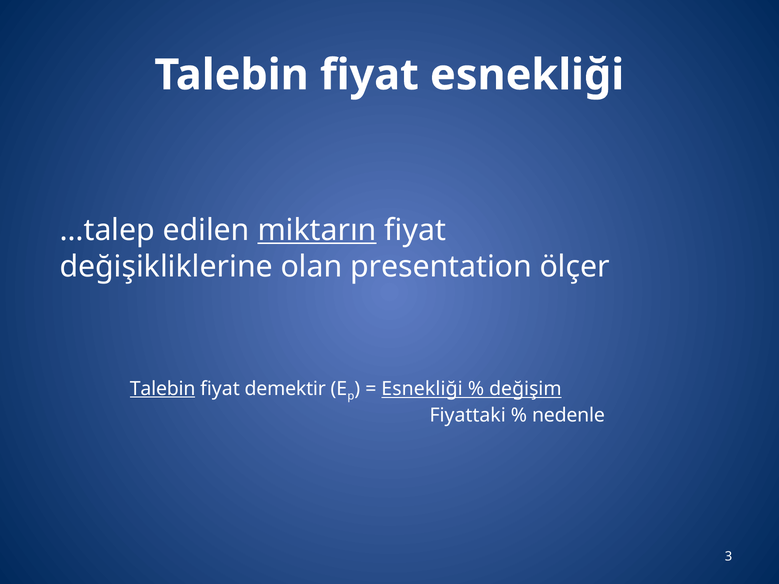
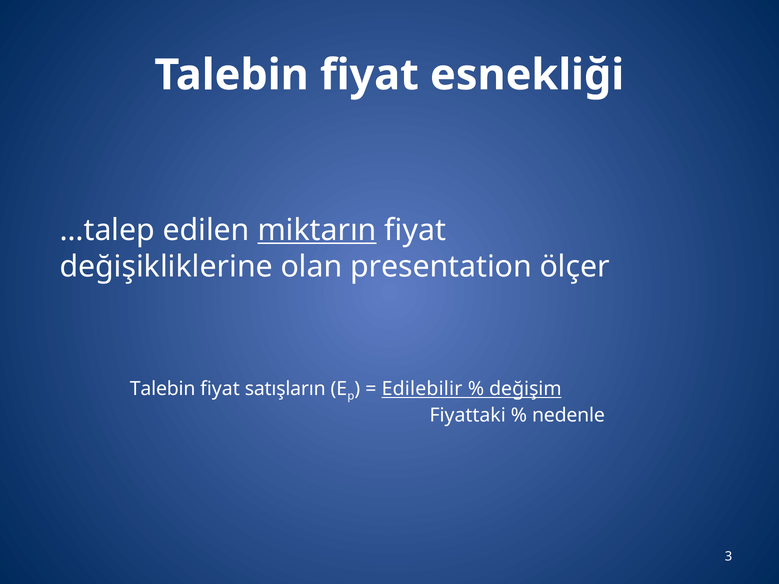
Talebin underline: present -> none (163, 389)
demektir: demektir -> satışların (285, 389)
Esnekliği: Esnekliği -> Edilebilir (422, 389)
